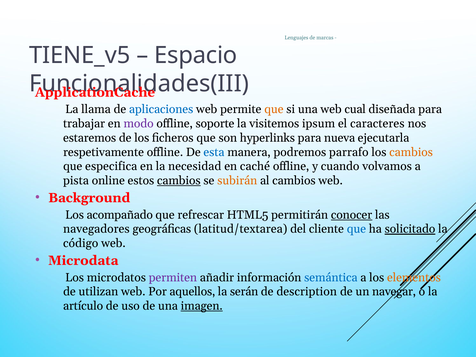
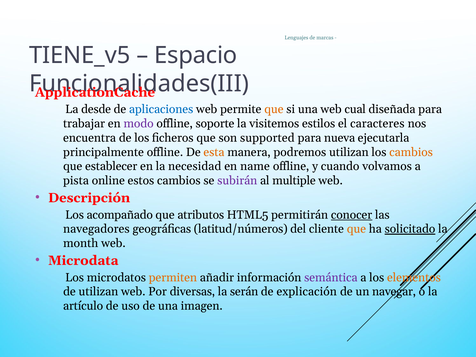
llama: llama -> desde (96, 109)
ipsum: ipsum -> estilos (319, 124)
estaremos: estaremos -> encuentra (90, 138)
hyperlinks: hyperlinks -> supported (267, 138)
respetivamente: respetivamente -> principalmente (103, 152)
esta colour: blue -> orange (214, 152)
podremos parrafo: parrafo -> utilizan (349, 152)
especifica: especifica -> establecer (111, 166)
caché: caché -> name (255, 166)
cambios underline: present -> none (179, 181)
subirán colour: orange -> purple (237, 181)
al cambios: cambios -> multiple (294, 181)
Background: Background -> Descripción (89, 198)
refrescar: refrescar -> atributos (201, 215)
latitud/textarea: latitud/textarea -> latitud/números (241, 229)
que colour: blue -> orange (356, 229)
código: código -> month (81, 243)
permiten colour: purple -> orange (173, 277)
semántica colour: blue -> purple (331, 277)
aquellos: aquellos -> diversas (192, 292)
description: description -> explicación (307, 292)
imagen underline: present -> none (202, 306)
